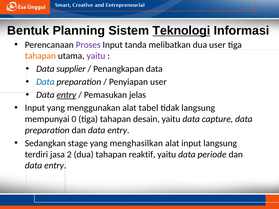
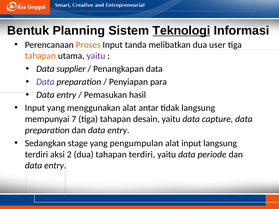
Proses colour: purple -> orange (88, 45)
Data colour: blue -> purple (45, 82)
Penyiapan user: user -> para (158, 82)
entry underline: present -> none (66, 95)
jelas: jelas -> hasil (138, 95)
tabel: tabel -> antar (149, 108)
0: 0 -> 7 (74, 119)
menghasilkan: menghasilkan -> pengumpulan (136, 143)
jasa: jasa -> aksi (57, 155)
tahapan reaktif: reaktif -> terdiri (142, 155)
